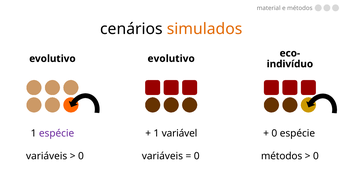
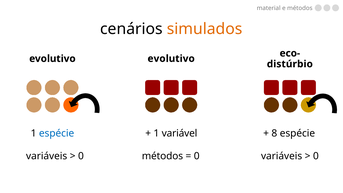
indivíduo: indivíduo -> distúrbio (290, 64)
espécie colour: purple -> blue (57, 133)
0: 0 -> 8 (274, 133)
0 variáveis: variáveis -> métodos (162, 156)
0 métodos: métodos -> variáveis (282, 156)
